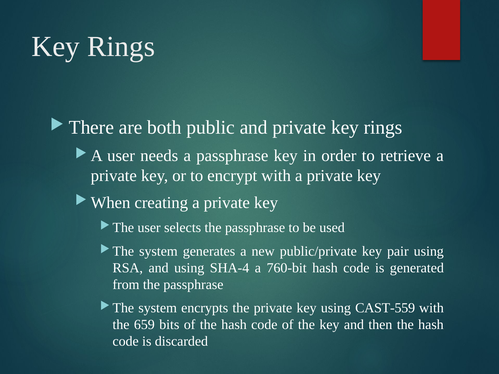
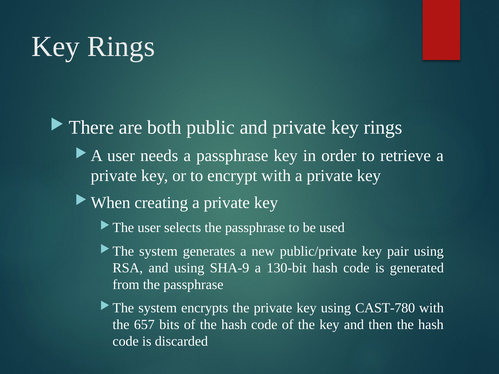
SHA-4: SHA-4 -> SHA-9 (230, 268)
760-bit: 760-bit -> 130-bit (287, 268)
CAST-559: CAST-559 -> CAST-780 (385, 308)
659: 659 -> 657 (144, 325)
